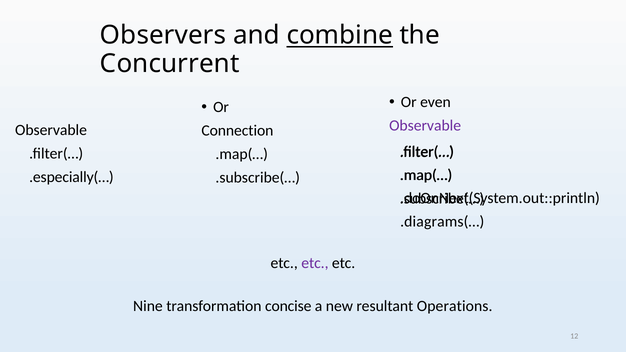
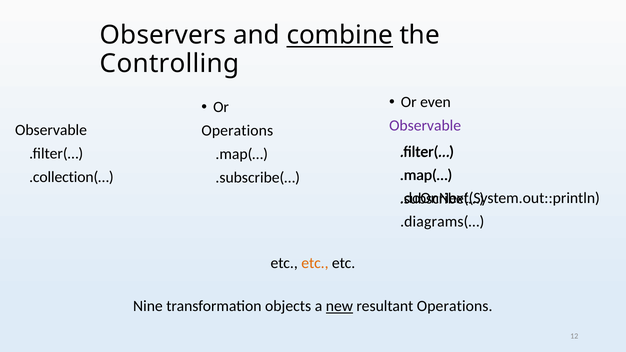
Concurrent: Concurrent -> Controlling (170, 64)
Connection: Connection -> Operations (237, 131)
.especially(…: .especially(… -> .collection(… (71, 177)
etc colour: purple -> orange (315, 263)
concise: concise -> objects (288, 306)
new underline: none -> present (339, 306)
